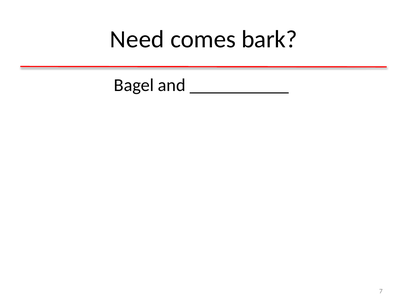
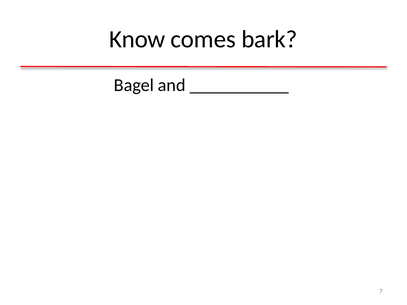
Need: Need -> Know (137, 39)
